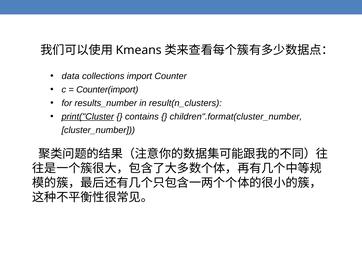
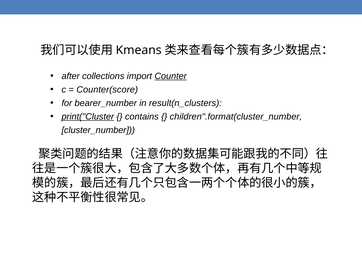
data: data -> after (71, 76)
Counter underline: none -> present (171, 76)
Counter(import: Counter(import -> Counter(score (107, 90)
results_number: results_number -> bearer_number (106, 103)
